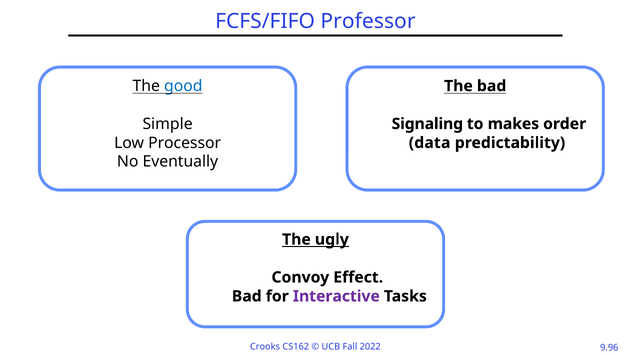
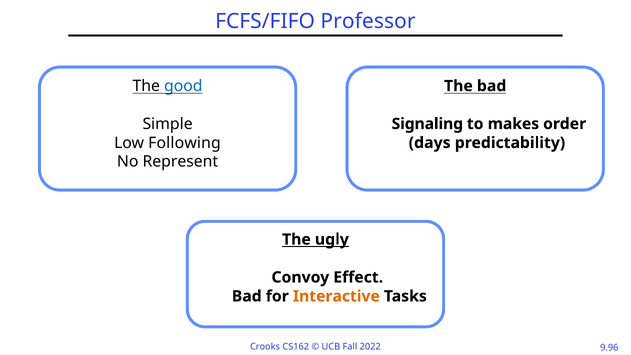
Processor: Processor -> Following (184, 143)
data: data -> days (430, 143)
Eventually: Eventually -> Represent (180, 162)
Interactive colour: purple -> orange (336, 296)
